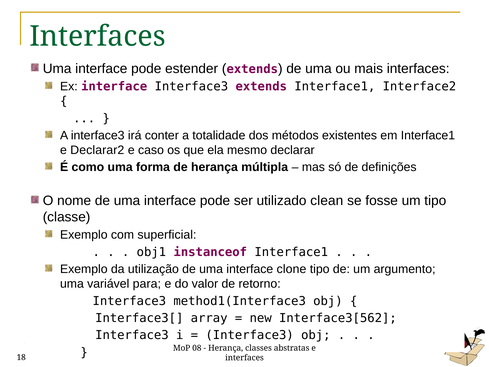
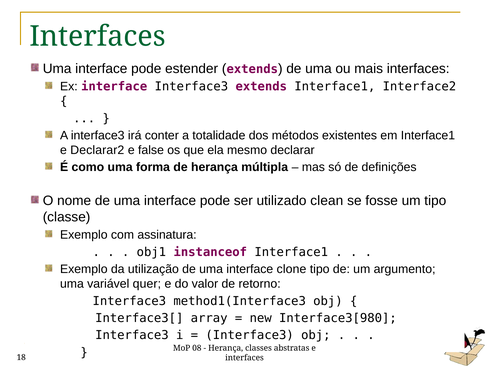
caso: caso -> false (151, 150)
superficial: superficial -> assinatura (167, 235)
para: para -> quer (147, 284)
Interface3[562: Interface3[562 -> Interface3[980 (338, 318)
